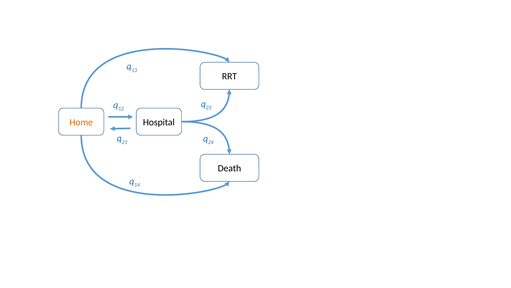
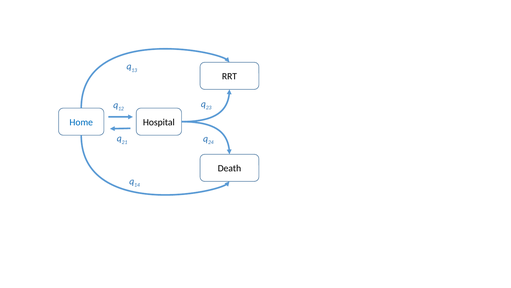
Home colour: orange -> blue (81, 122)
